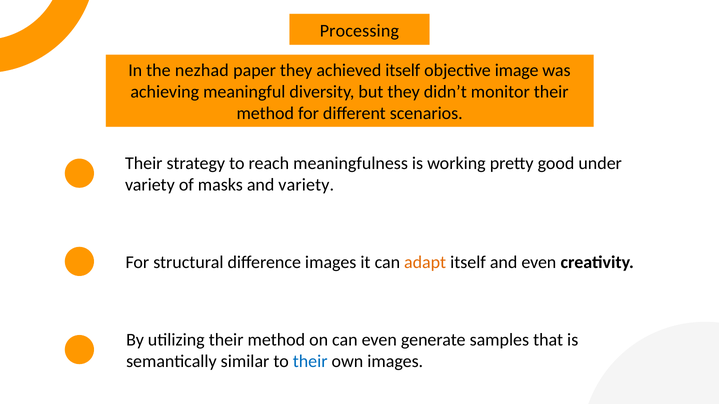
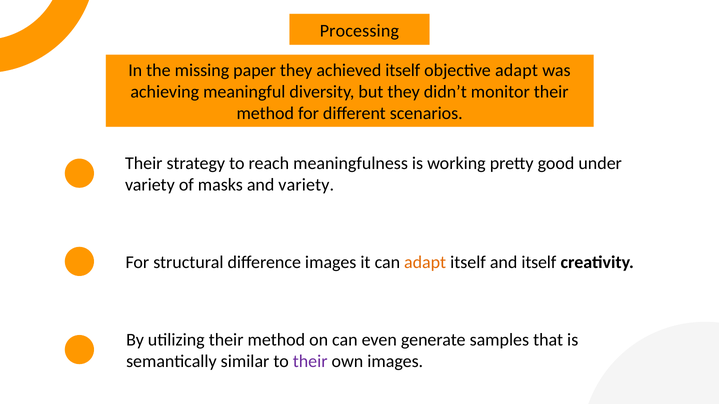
nezhad: nezhad -> missing (202, 71)
objective image: image -> adapt (516, 71)
and even: even -> itself (539, 263)
their colour: blue -> purple (310, 362)
